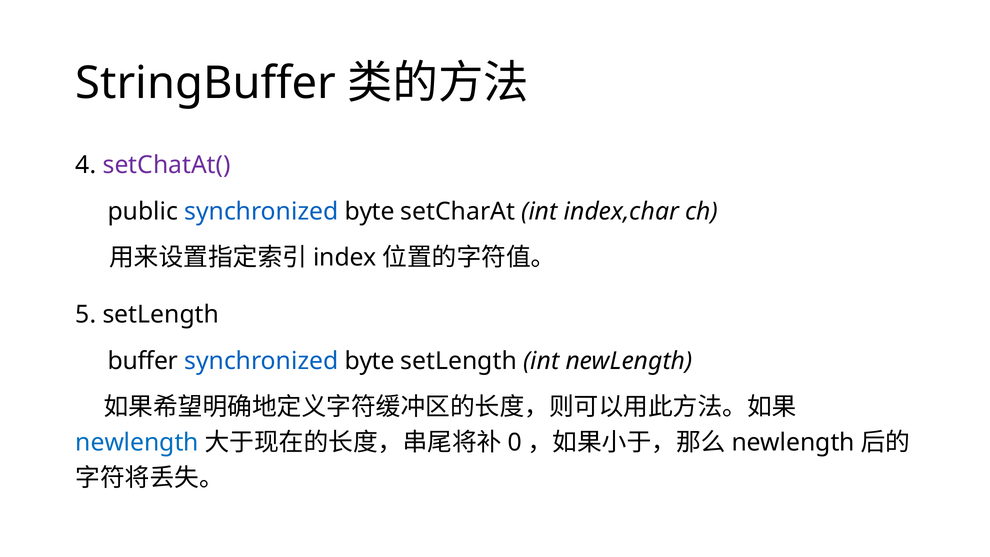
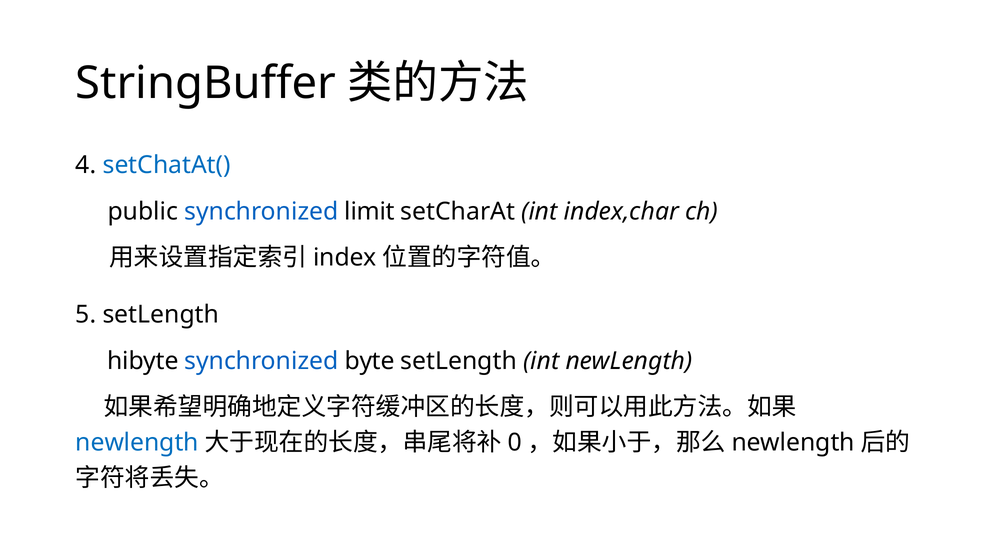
setChatAt( colour: purple -> blue (167, 165)
public synchronized byte: byte -> limit (370, 212)
buffer: buffer -> hibyte (143, 361)
